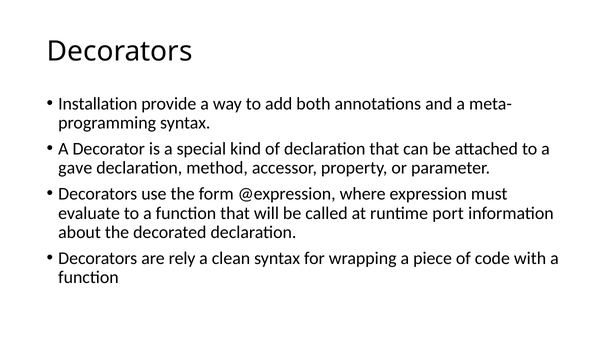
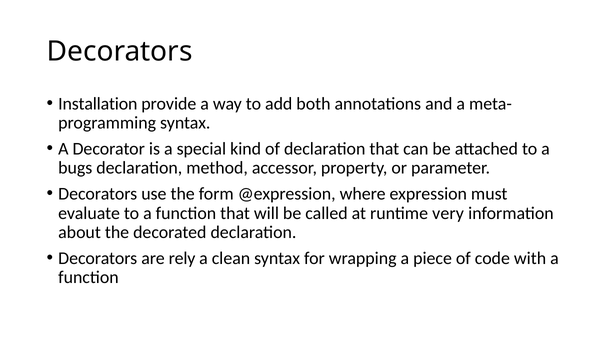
gave: gave -> bugs (75, 168)
port: port -> very (448, 213)
